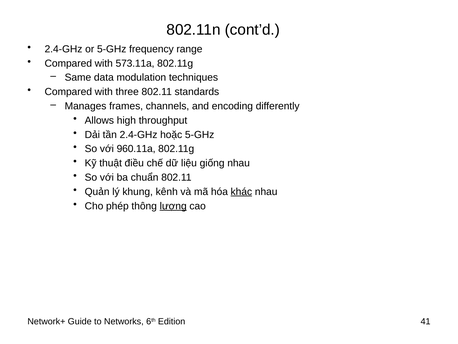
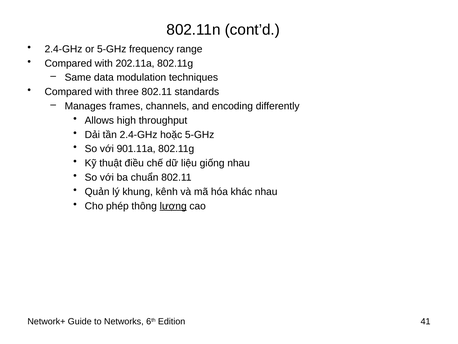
573.11a: 573.11a -> 202.11a (135, 63)
960.11a: 960.11a -> 901.11a (136, 149)
khác underline: present -> none (241, 191)
